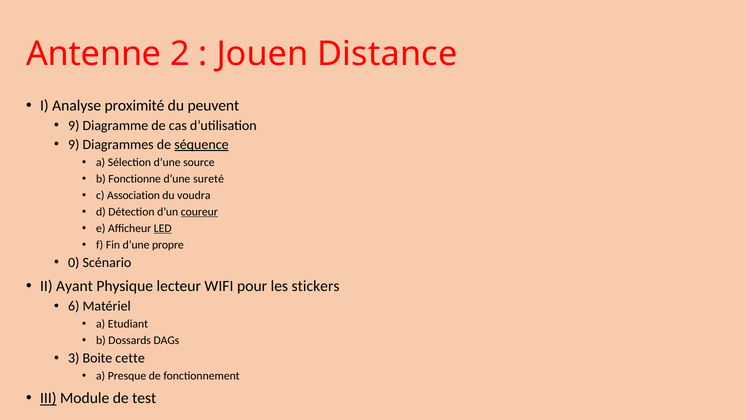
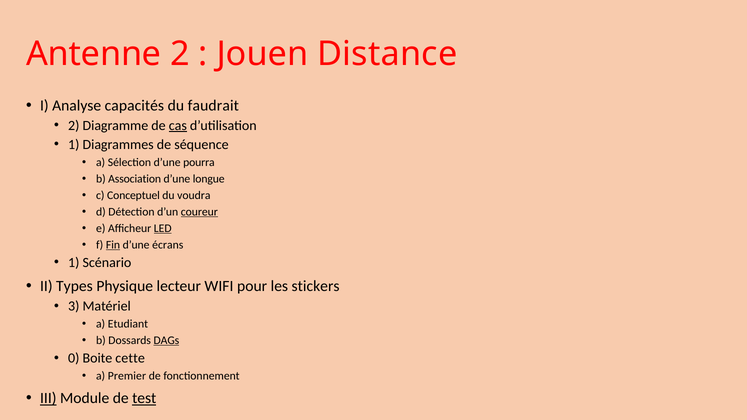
proximité: proximité -> capacités (134, 106)
peuvent: peuvent -> faudrait (213, 106)
9: 9 -> 2 (74, 126)
cas underline: none -> present (178, 126)
9: 9 -> 1 (74, 145)
séquence underline: present -> none (201, 145)
source: source -> pourra (199, 162)
Fonctionne: Fonctionne -> Association (135, 179)
sureté: sureté -> longue (209, 179)
Association: Association -> Conceptuel (134, 195)
Fin underline: none -> present (113, 245)
propre: propre -> écrans (168, 245)
0: 0 -> 1 (74, 263)
Ayant: Ayant -> Types (74, 286)
6: 6 -> 3 (74, 306)
DAGs underline: none -> present (166, 340)
3: 3 -> 0 (74, 358)
Presque: Presque -> Premier (127, 376)
test underline: none -> present (144, 398)
